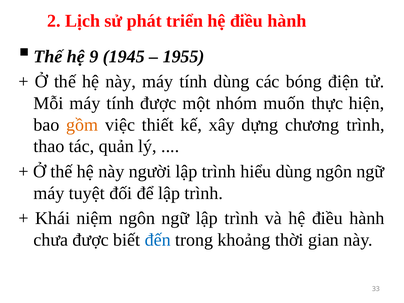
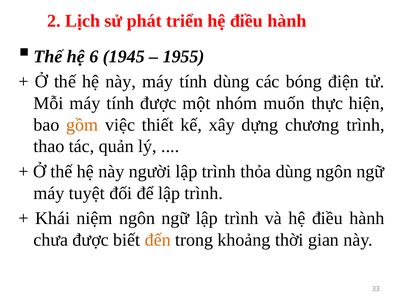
9: 9 -> 6 (94, 57)
hiểu: hiểu -> thỏa (256, 172)
đến colour: blue -> orange (158, 240)
